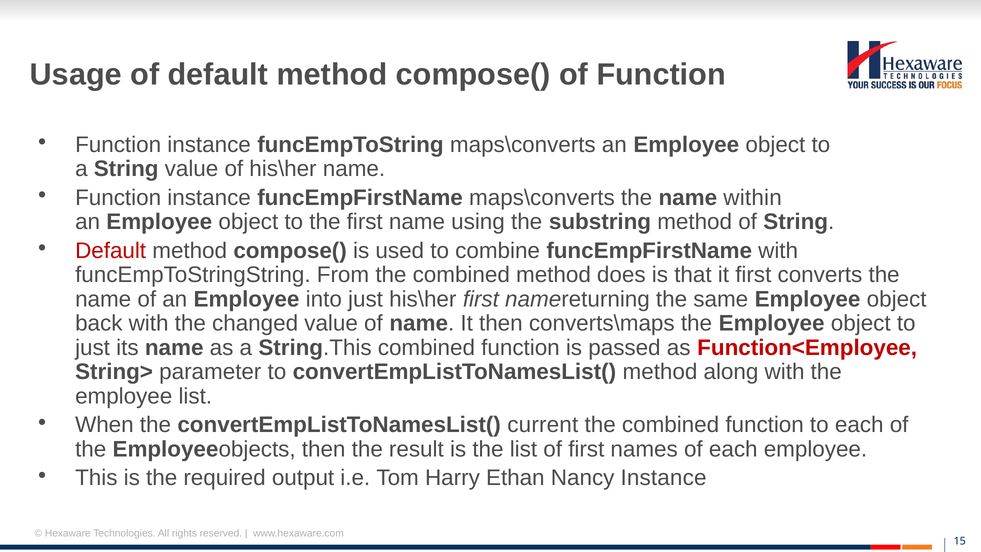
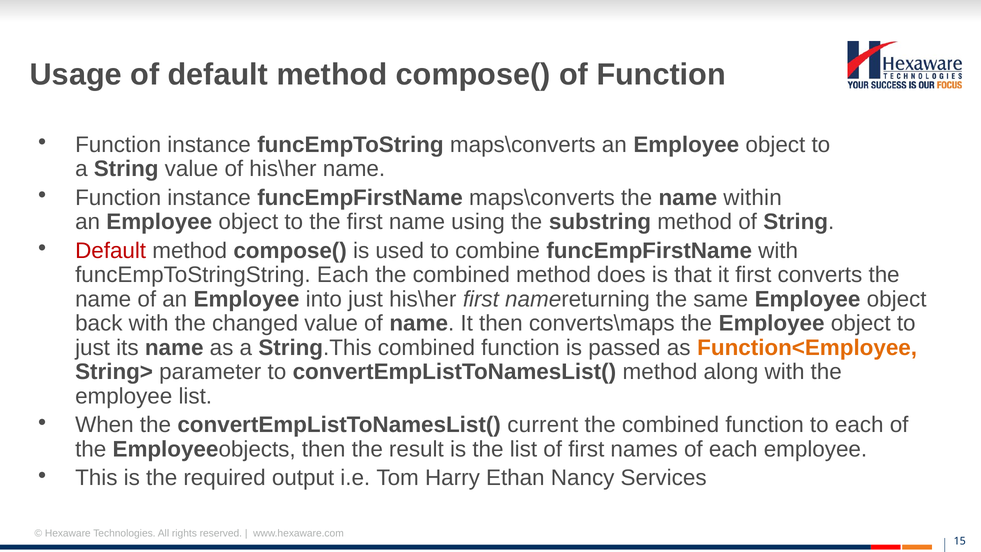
funcEmpToStringString From: From -> Each (343, 275)
Function<Employee colour: red -> orange (807, 348)
Nancy Instance: Instance -> Services (664, 478)
